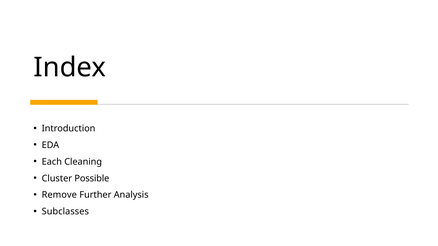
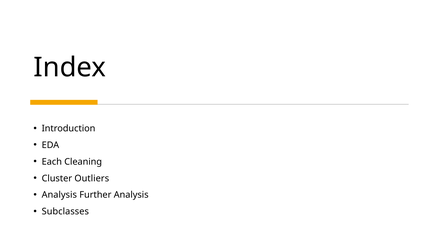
Possible: Possible -> Outliers (92, 179)
Remove: Remove -> Analysis (59, 195)
